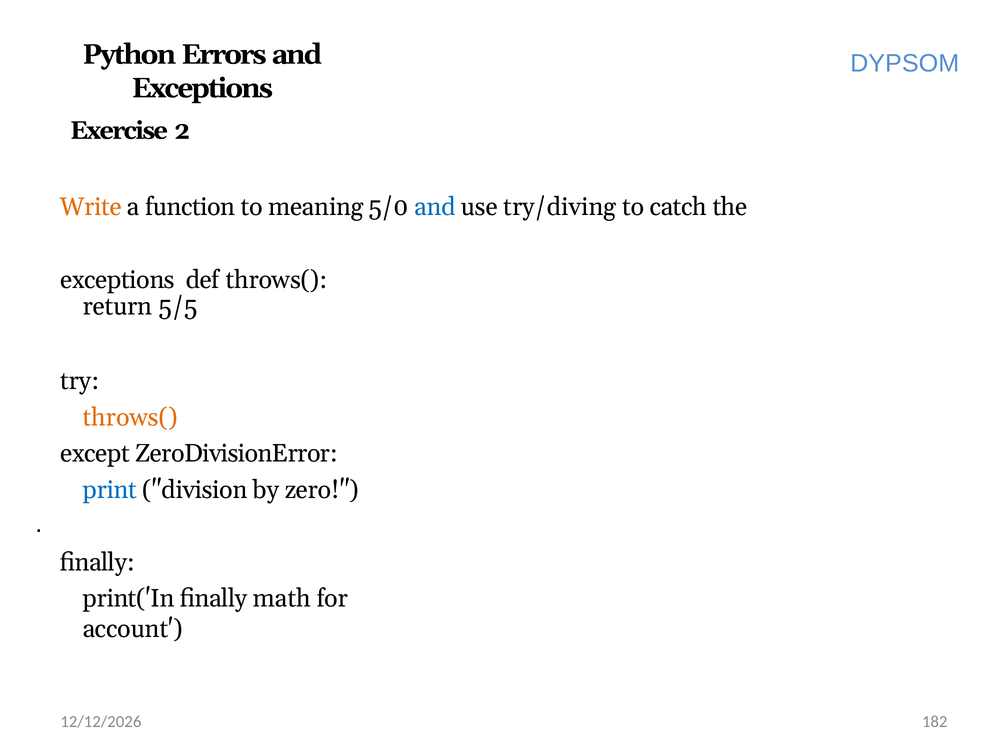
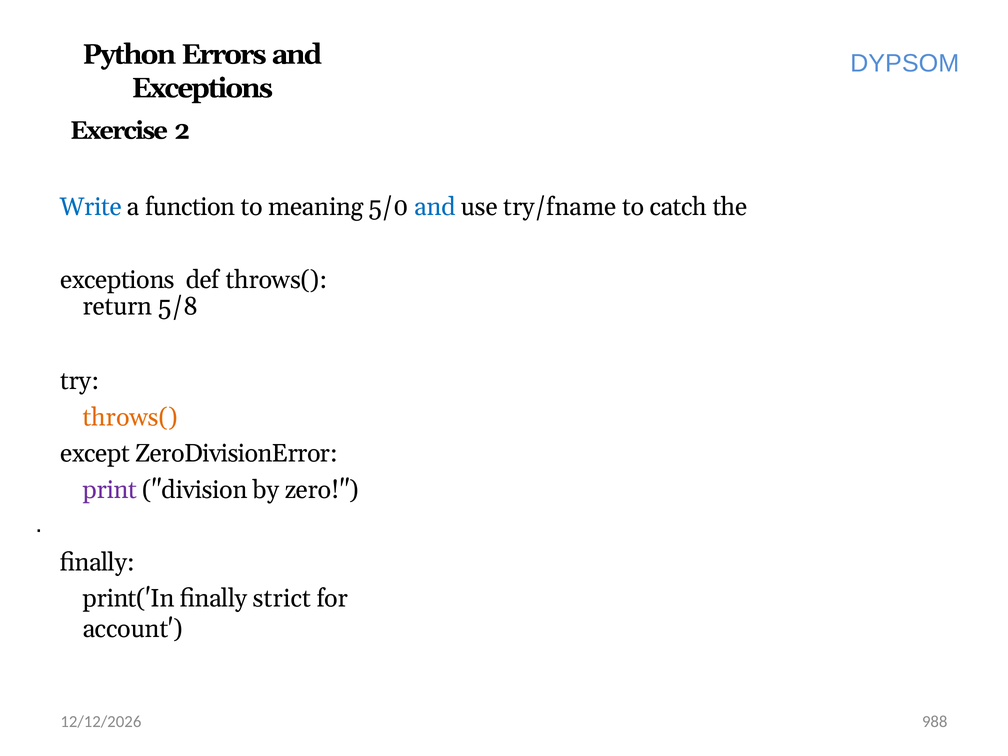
Write colour: orange -> blue (91, 207)
try/diving: try/diving -> try/fname (560, 207)
5/5: 5/5 -> 5/8 (178, 307)
print colour: blue -> purple (110, 490)
math: math -> strict (282, 599)
182: 182 -> 988 (935, 722)
